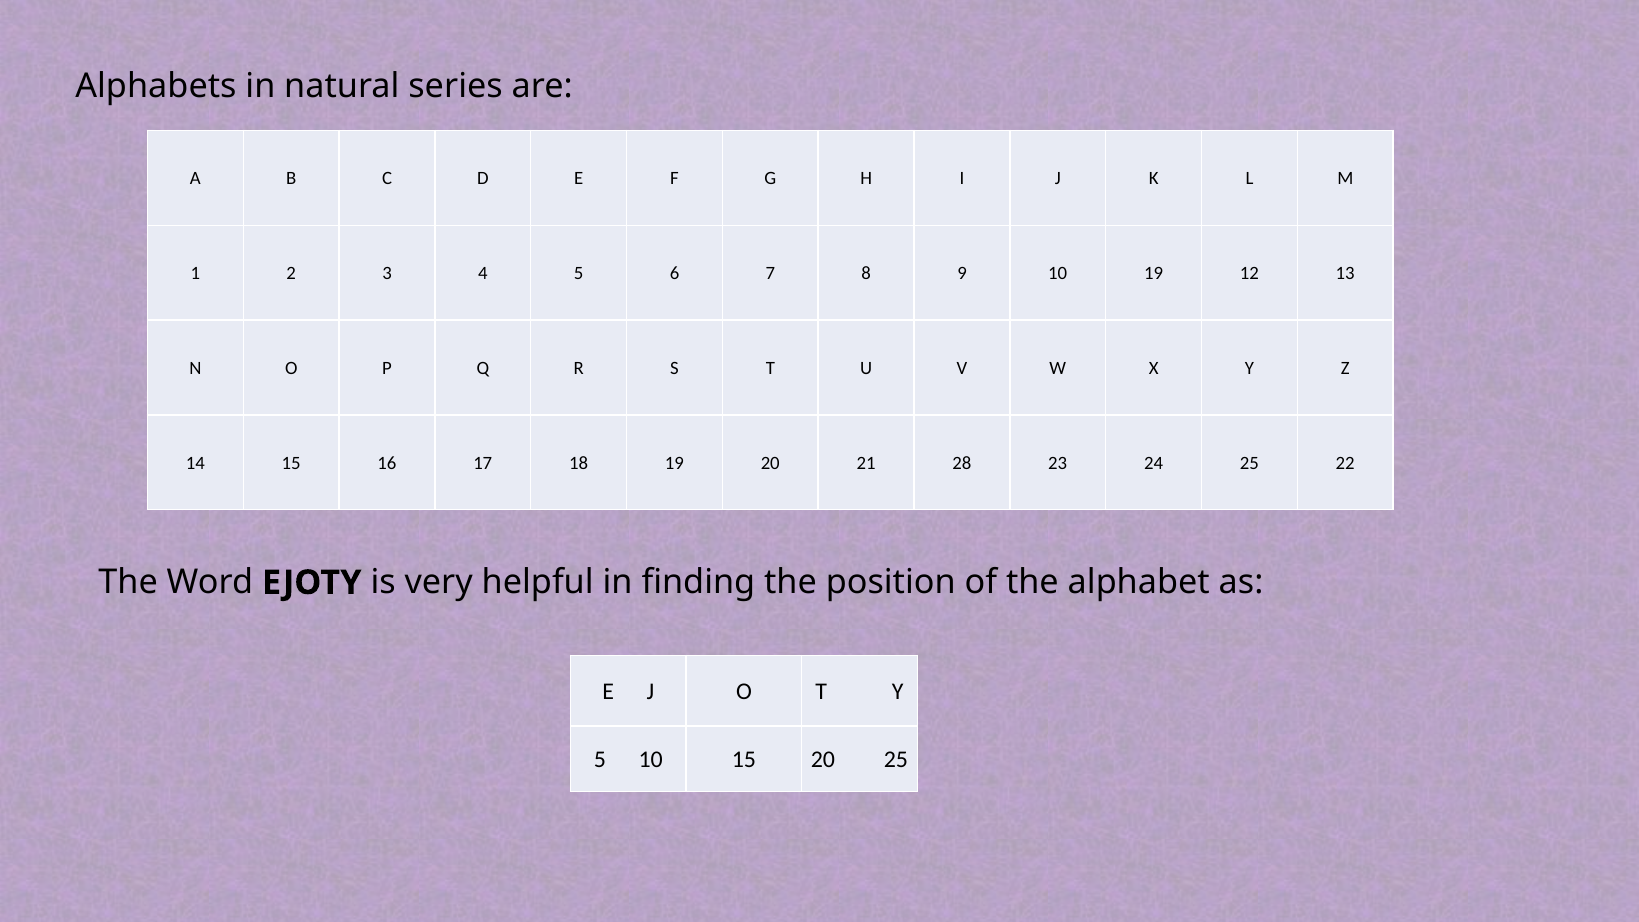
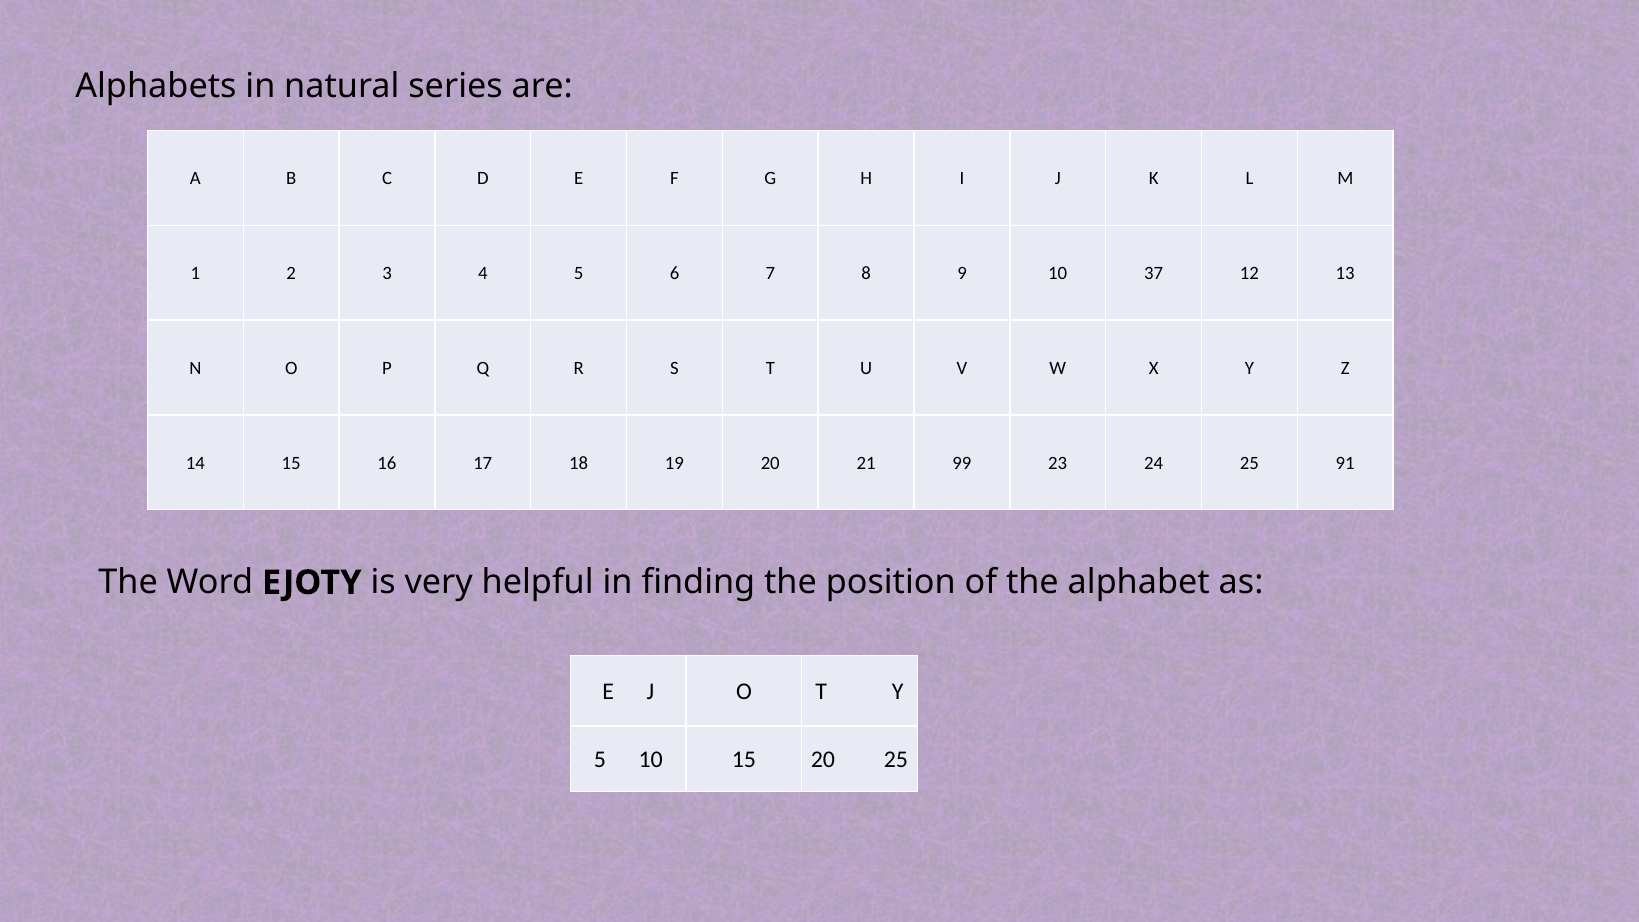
10 19: 19 -> 37 (1154, 274)
28: 28 -> 99 (962, 463)
22: 22 -> 91 (1345, 463)
